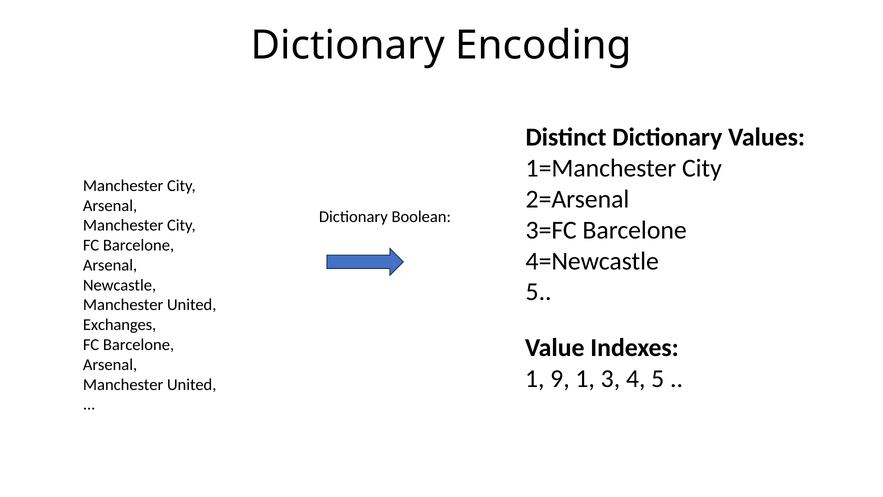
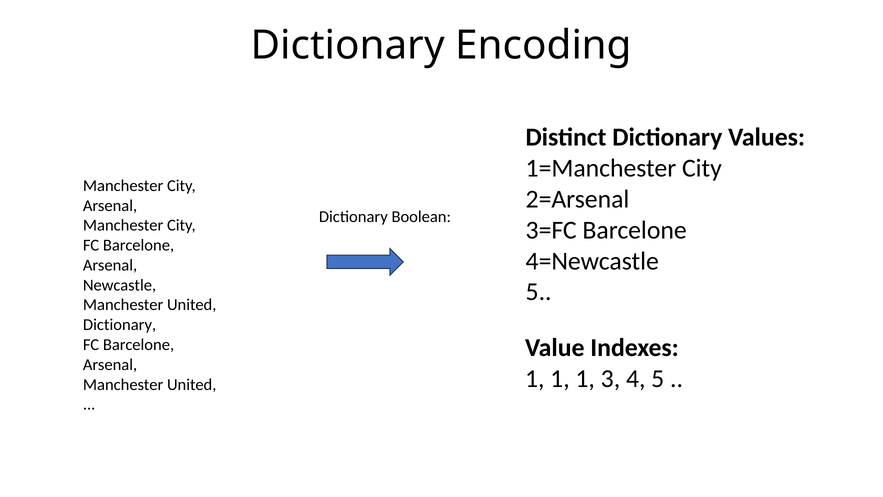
Exchanges: Exchanges -> Dictionary (120, 325)
9: 9 -> 1 (560, 378)
